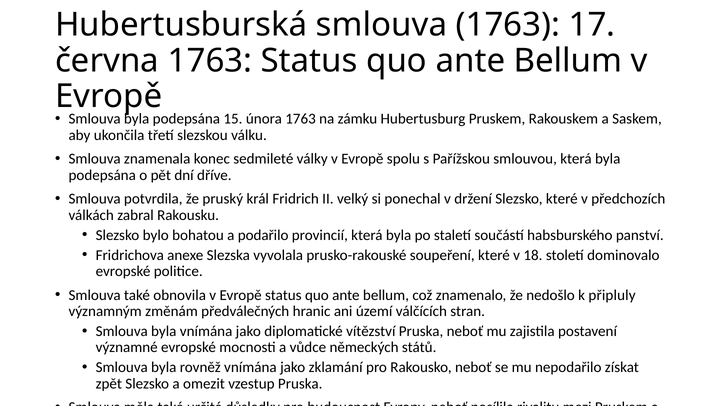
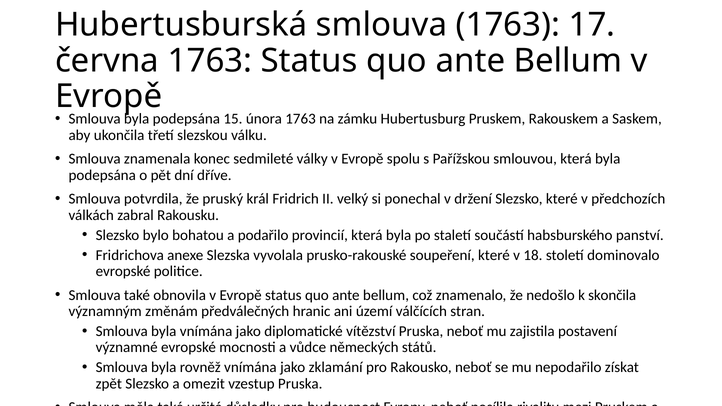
připluly: připluly -> skončila (612, 295)
